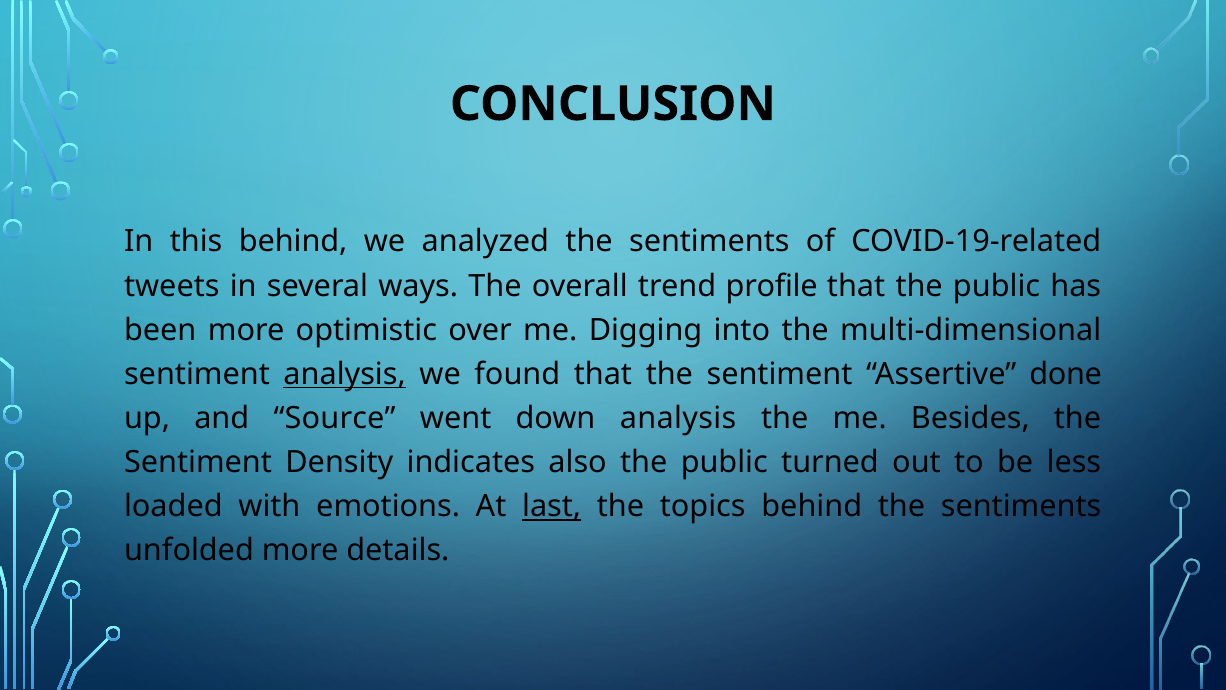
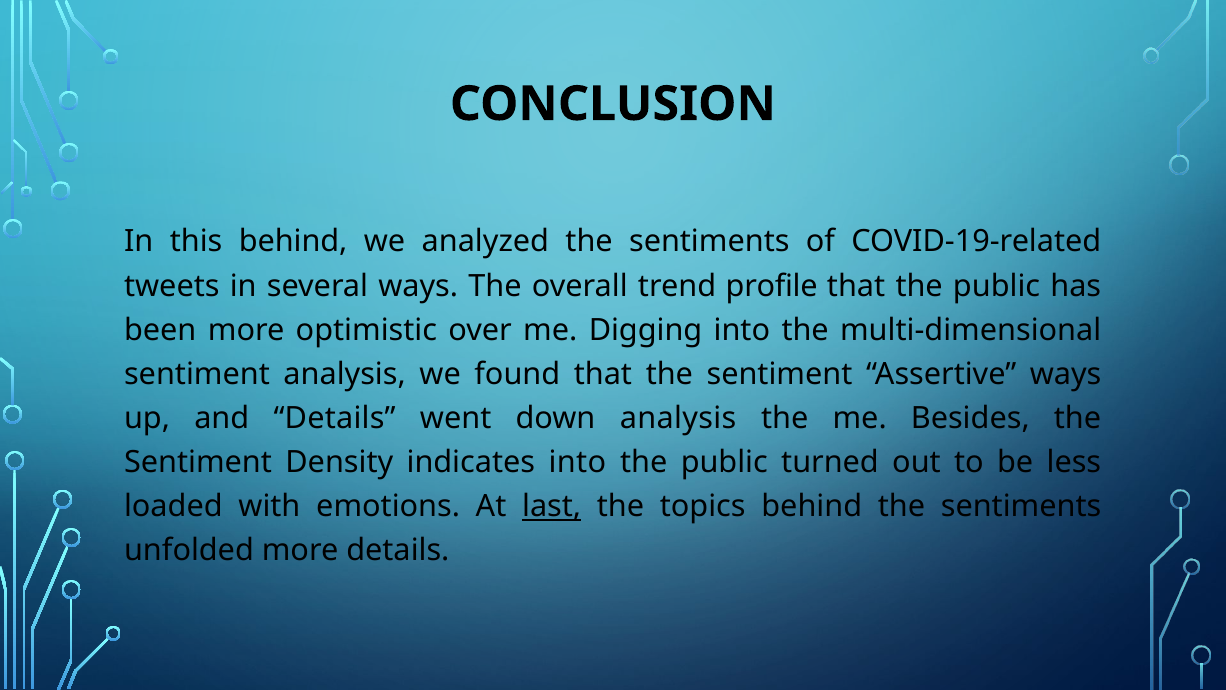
analysis underline: present -> none (345, 374)
Assertive done: done -> ways (1066, 374)
and Source: Source -> Details (335, 418)
indicates also: also -> into (577, 462)
